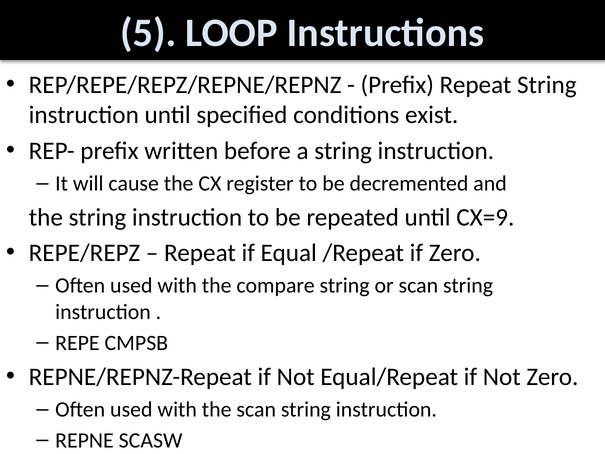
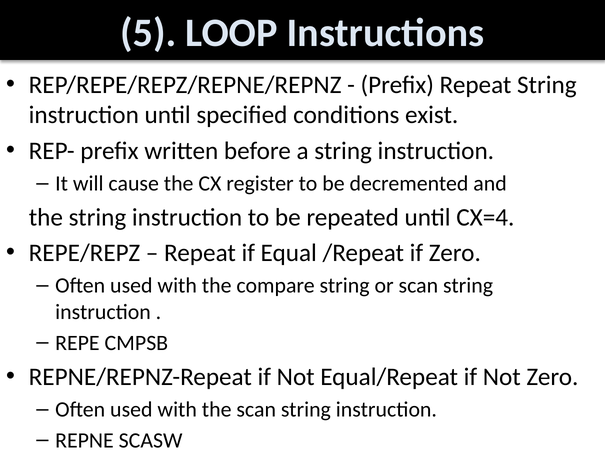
CX=9: CX=9 -> CX=4 (485, 217)
